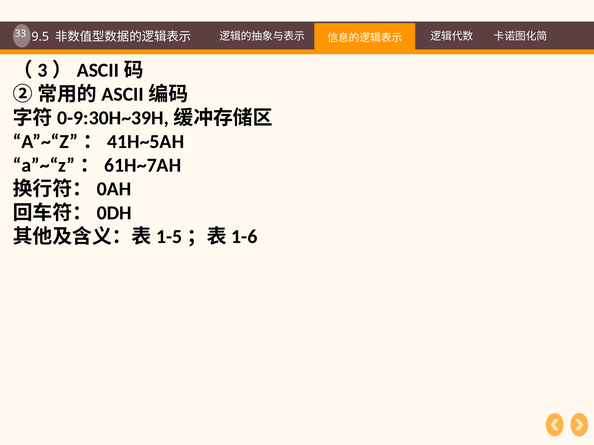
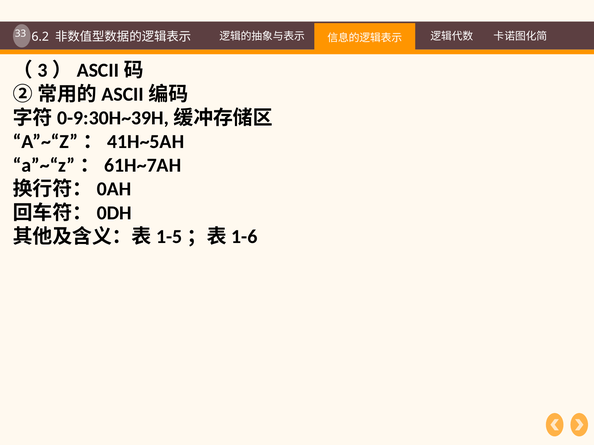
9.5: 9.5 -> 6.2 (40, 37)
